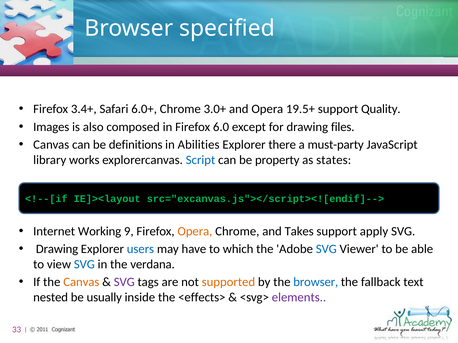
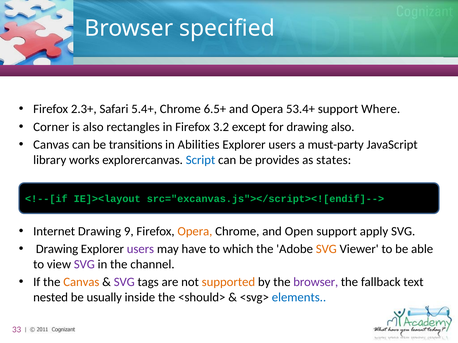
3.4+: 3.4+ -> 2.3+ (84, 109)
6.0+: 6.0+ -> 5.4+ (144, 109)
3.0+: 3.0+ -> 6.5+ (215, 109)
19.5+: 19.5+ -> 53.4+ (301, 109)
Quality: Quality -> Where (381, 109)
Images: Images -> Corner (51, 127)
composed: composed -> rectangles (133, 127)
6.0: 6.0 -> 3.2 (221, 127)
drawing files: files -> also (343, 127)
definitions: definitions -> transitions (136, 145)
there: there -> users (282, 145)
property: property -> provides (277, 160)
Internet Working: Working -> Drawing (100, 232)
Takes: Takes -> Open (299, 232)
users colour: blue -> purple (140, 249)
SVG colour: blue -> orange (326, 249)
SVG colour: blue -> purple (84, 265)
verdana: verdana -> channel (152, 265)
browser colour: blue -> purple (316, 283)
<effects>: <effects> -> <should> (202, 298)
elements colour: purple -> blue (299, 298)
